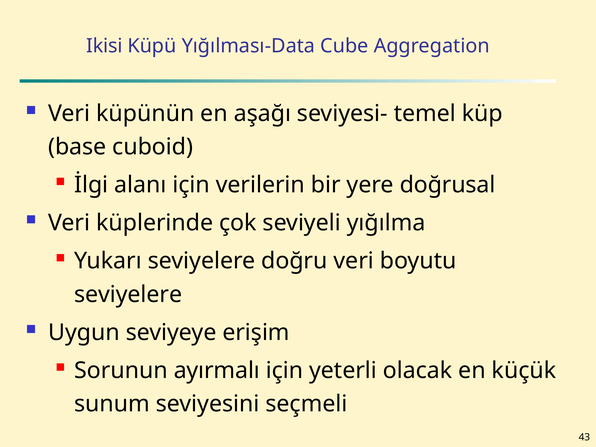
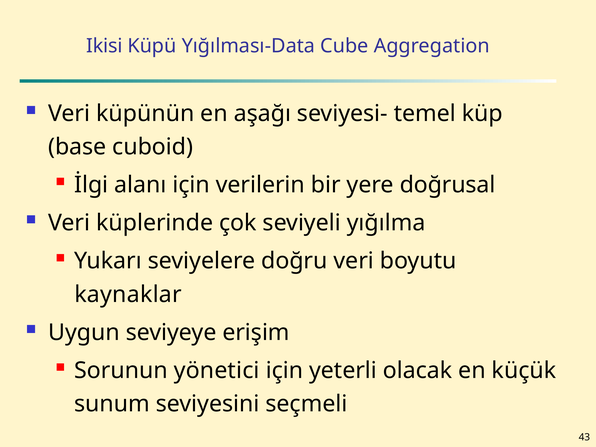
seviyelere: seviyelere -> kaynaklar (128, 294)
ayırmalı: ayırmalı -> yönetici (217, 370)
